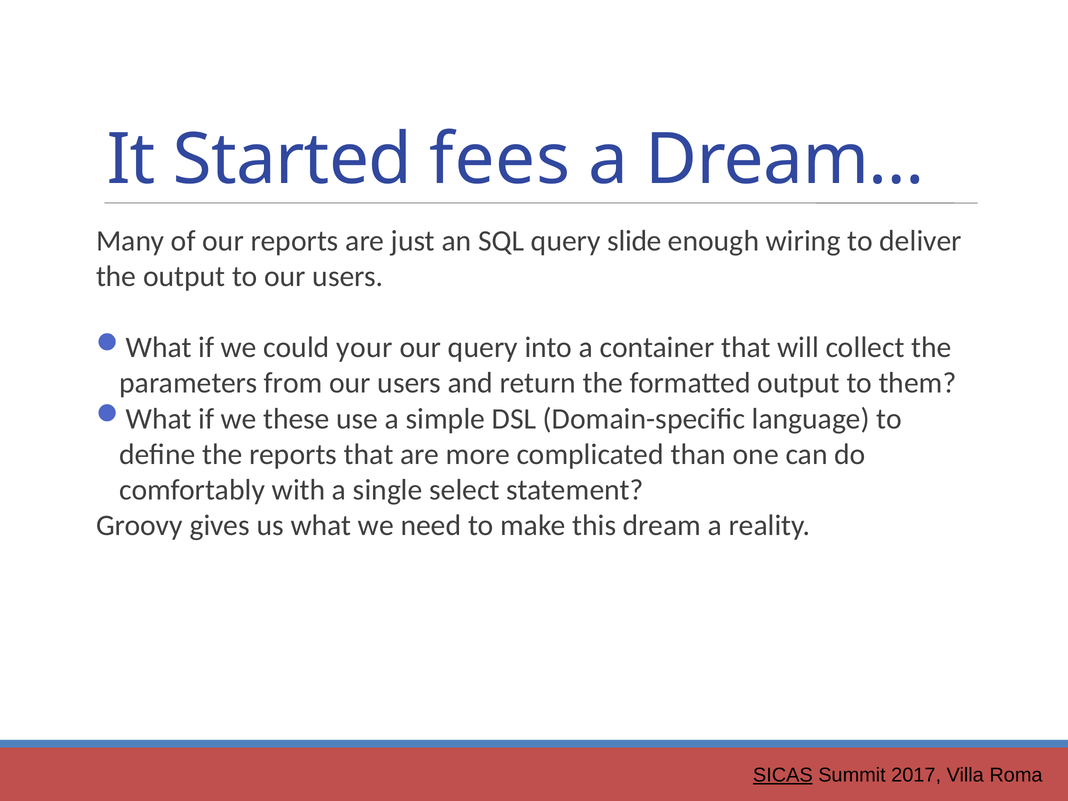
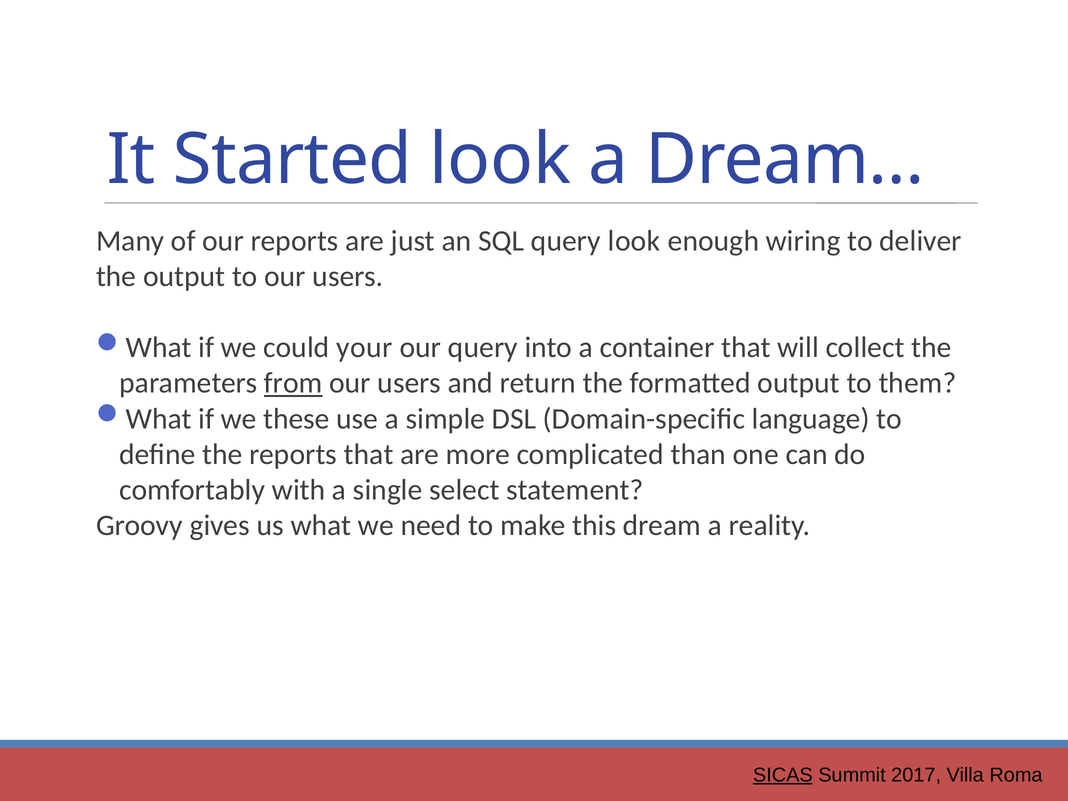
Started fees: fees -> look (500, 160)
query slide: slide -> look (634, 241)
from underline: none -> present (293, 383)
